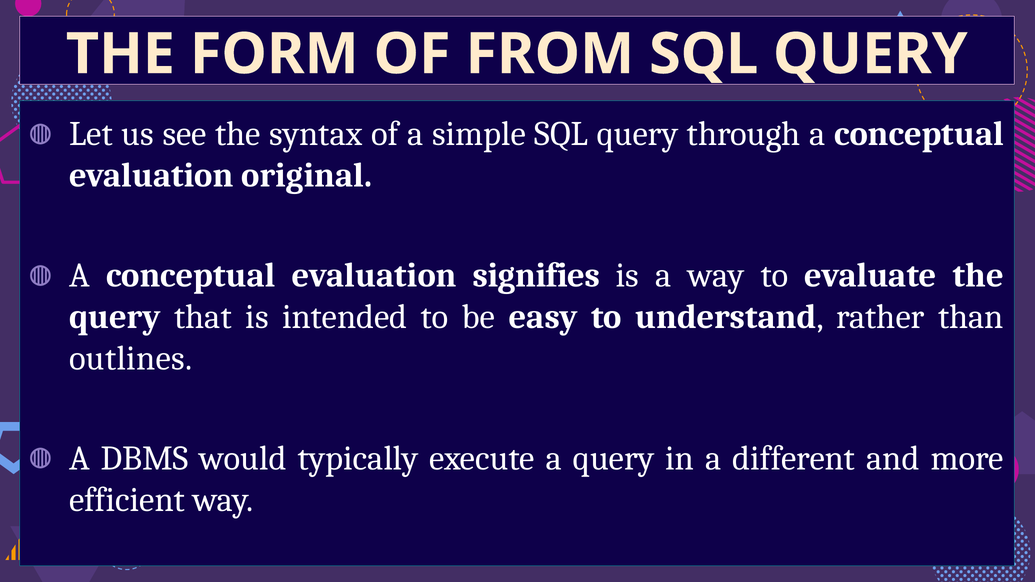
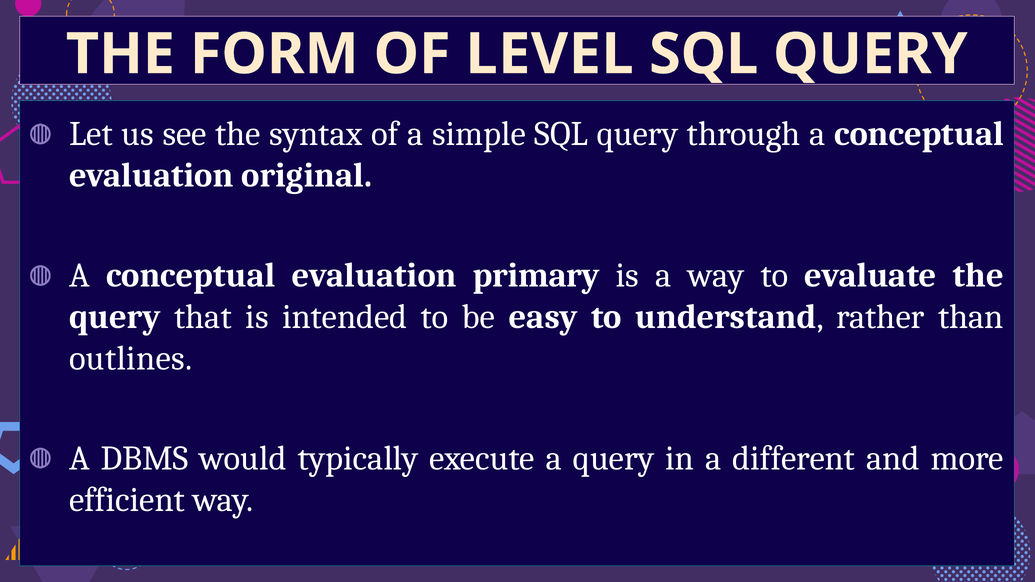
FROM: FROM -> LEVEL (550, 54)
signifies: signifies -> primary (536, 276)
